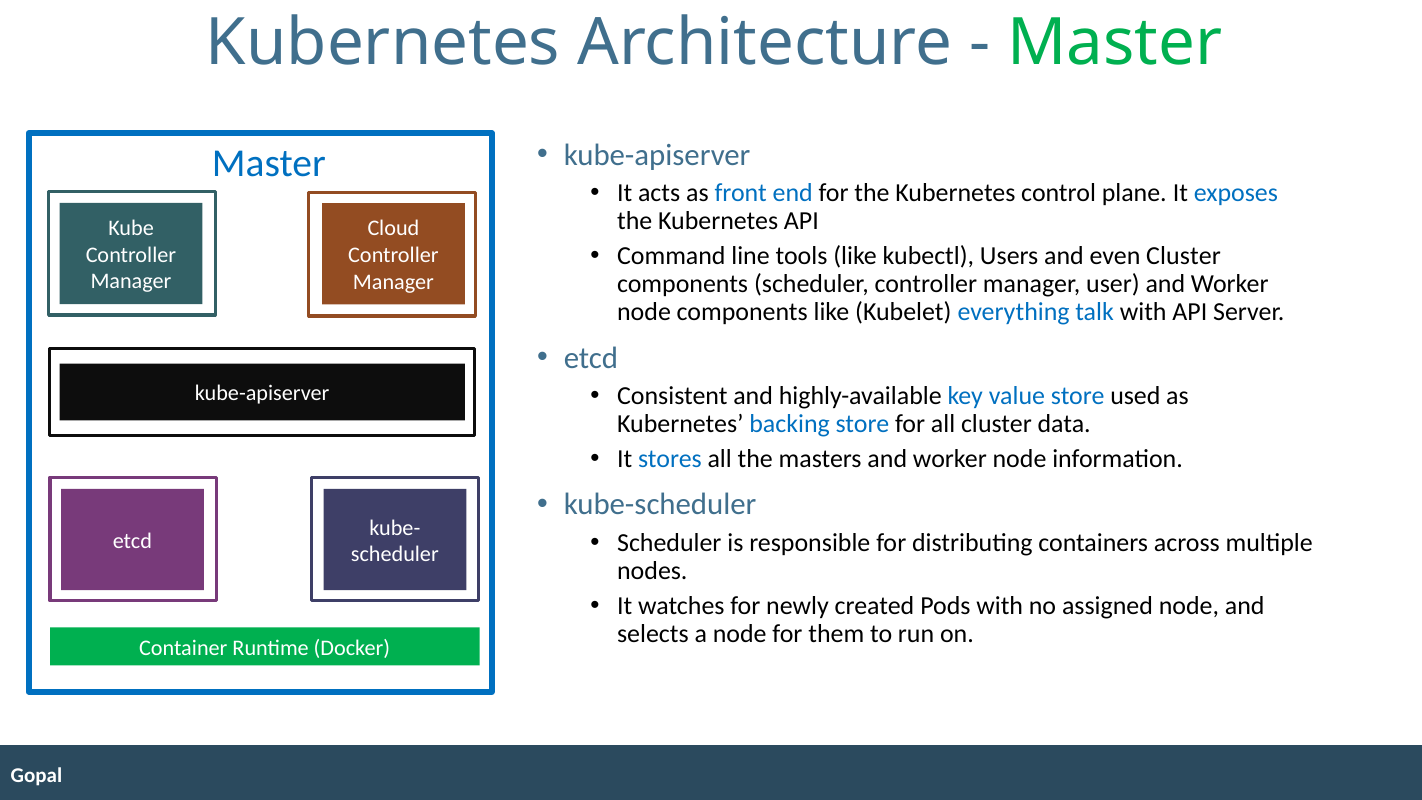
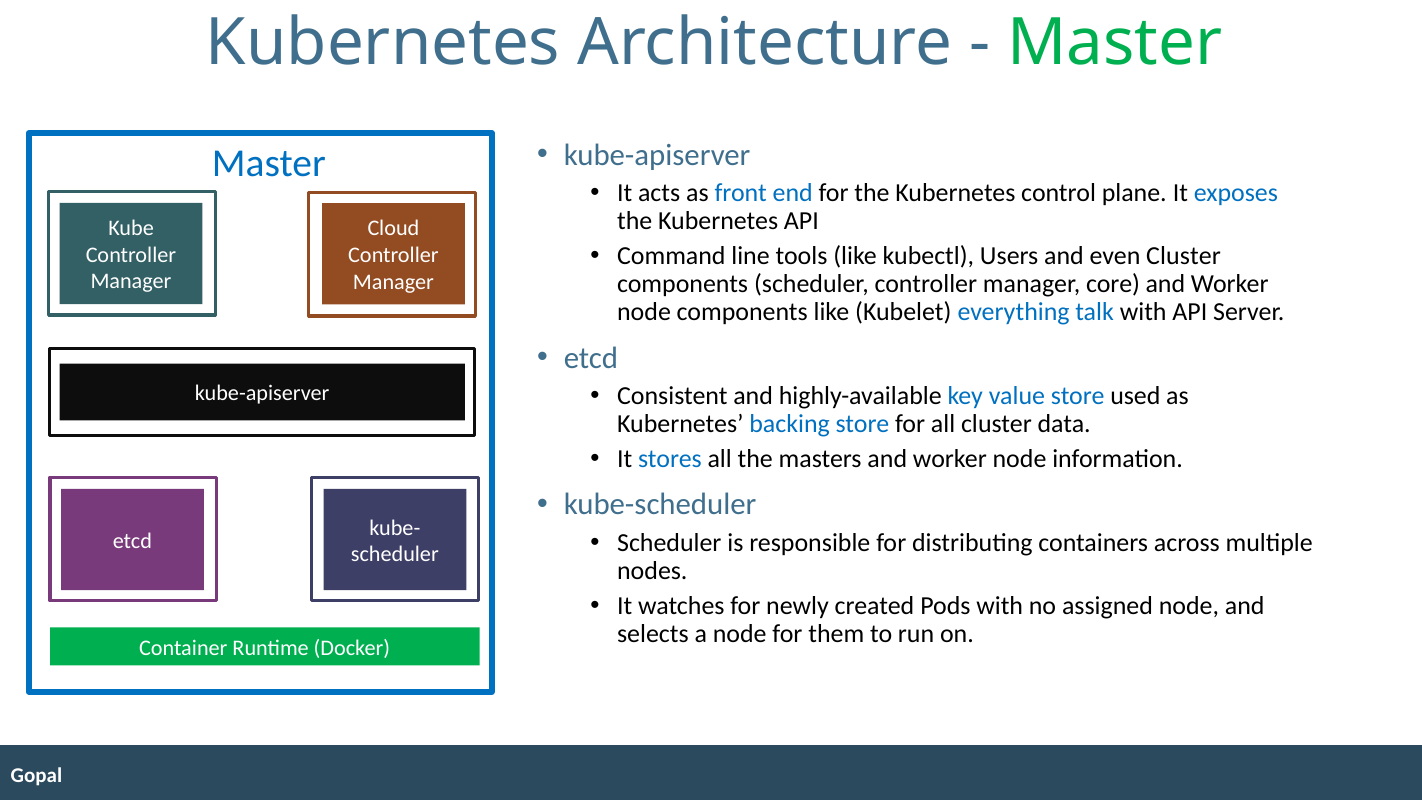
user: user -> core (1113, 284)
